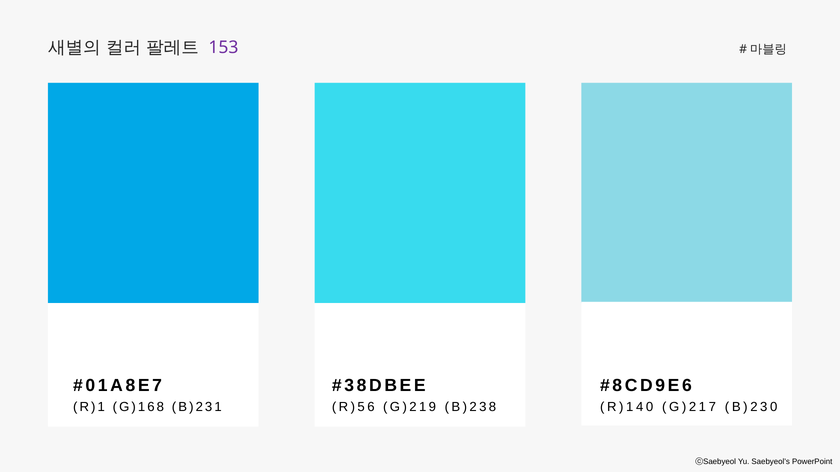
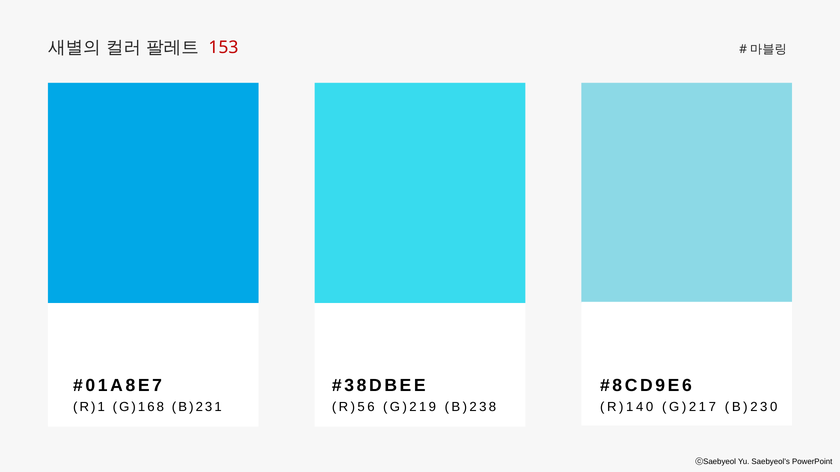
153 colour: purple -> red (223, 48)
